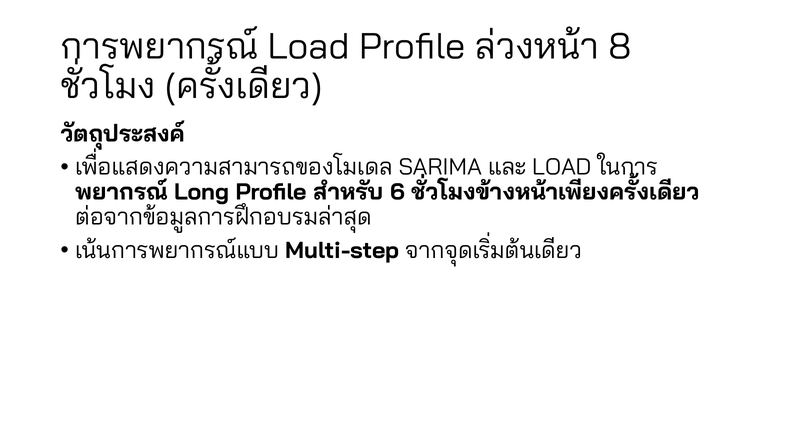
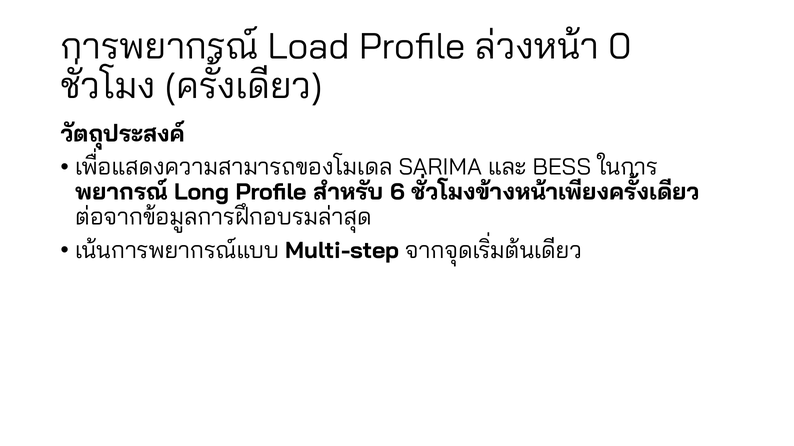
8: 8 -> 0 (620, 47)
LOAD: LOAD -> BESS (562, 168)
